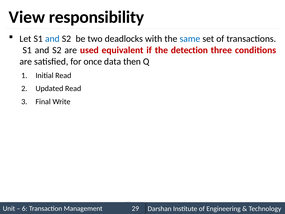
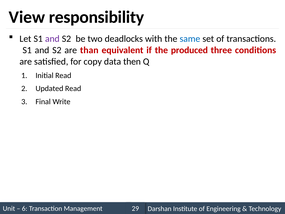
and colour: blue -> purple (52, 39)
used: used -> than (89, 50)
detection: detection -> produced (189, 50)
once: once -> copy (93, 61)
